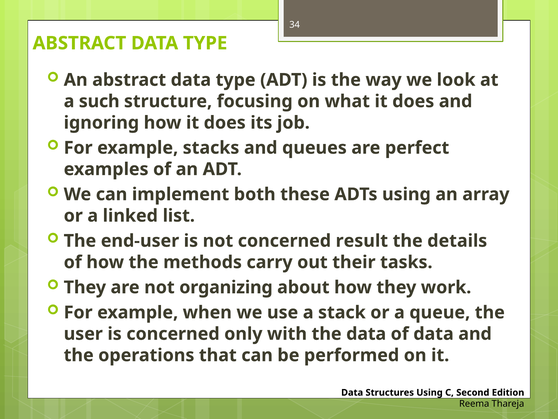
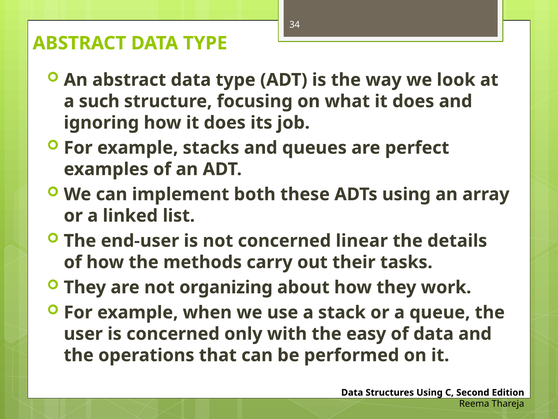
result: result -> linear (362, 241)
the data: data -> easy (366, 334)
